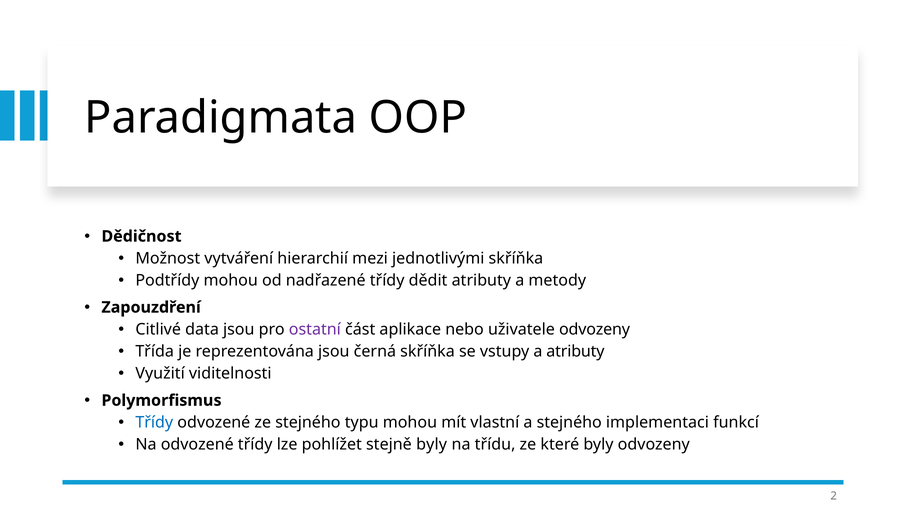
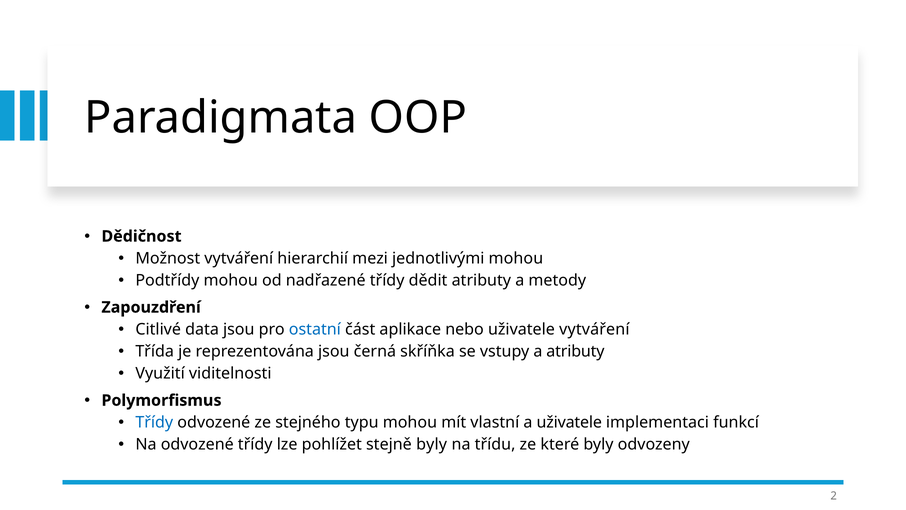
jednotlivými skříňka: skříňka -> mohou (516, 258)
ostatní colour: purple -> blue (315, 329)
uživatele odvozeny: odvozeny -> vytváření (594, 329)
a stejného: stejného -> uživatele (569, 422)
